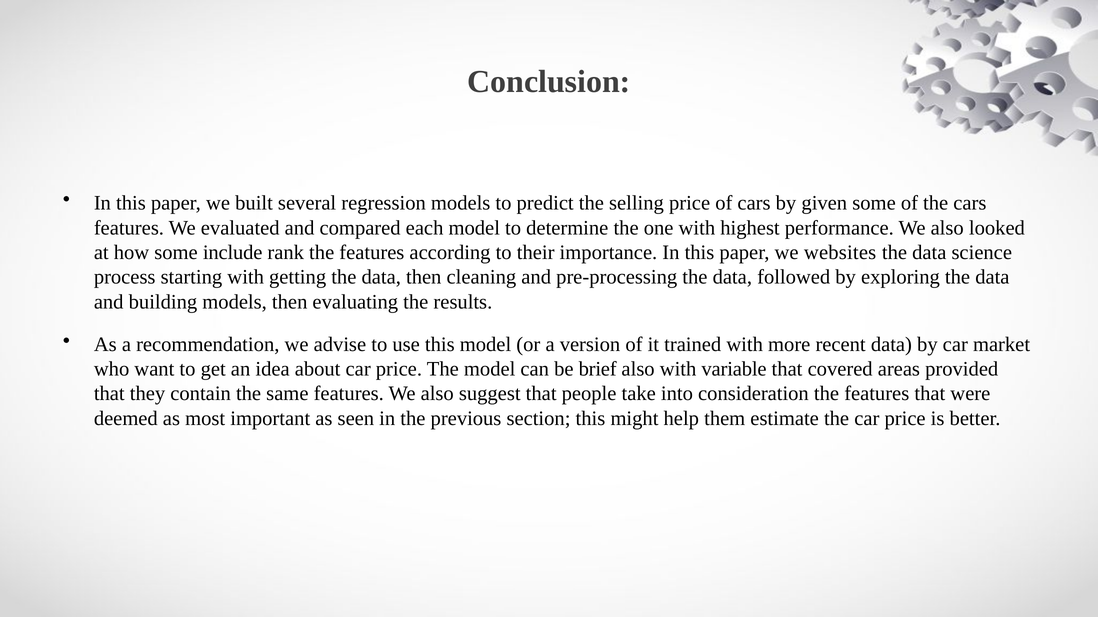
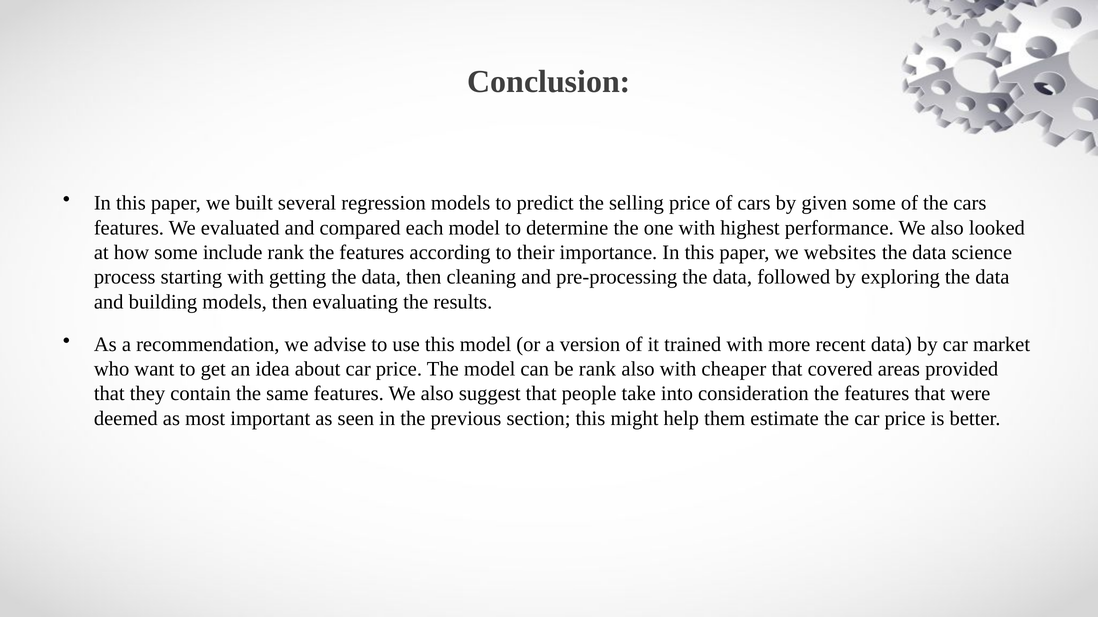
be brief: brief -> rank (597, 369)
variable: variable -> cheaper (734, 369)
